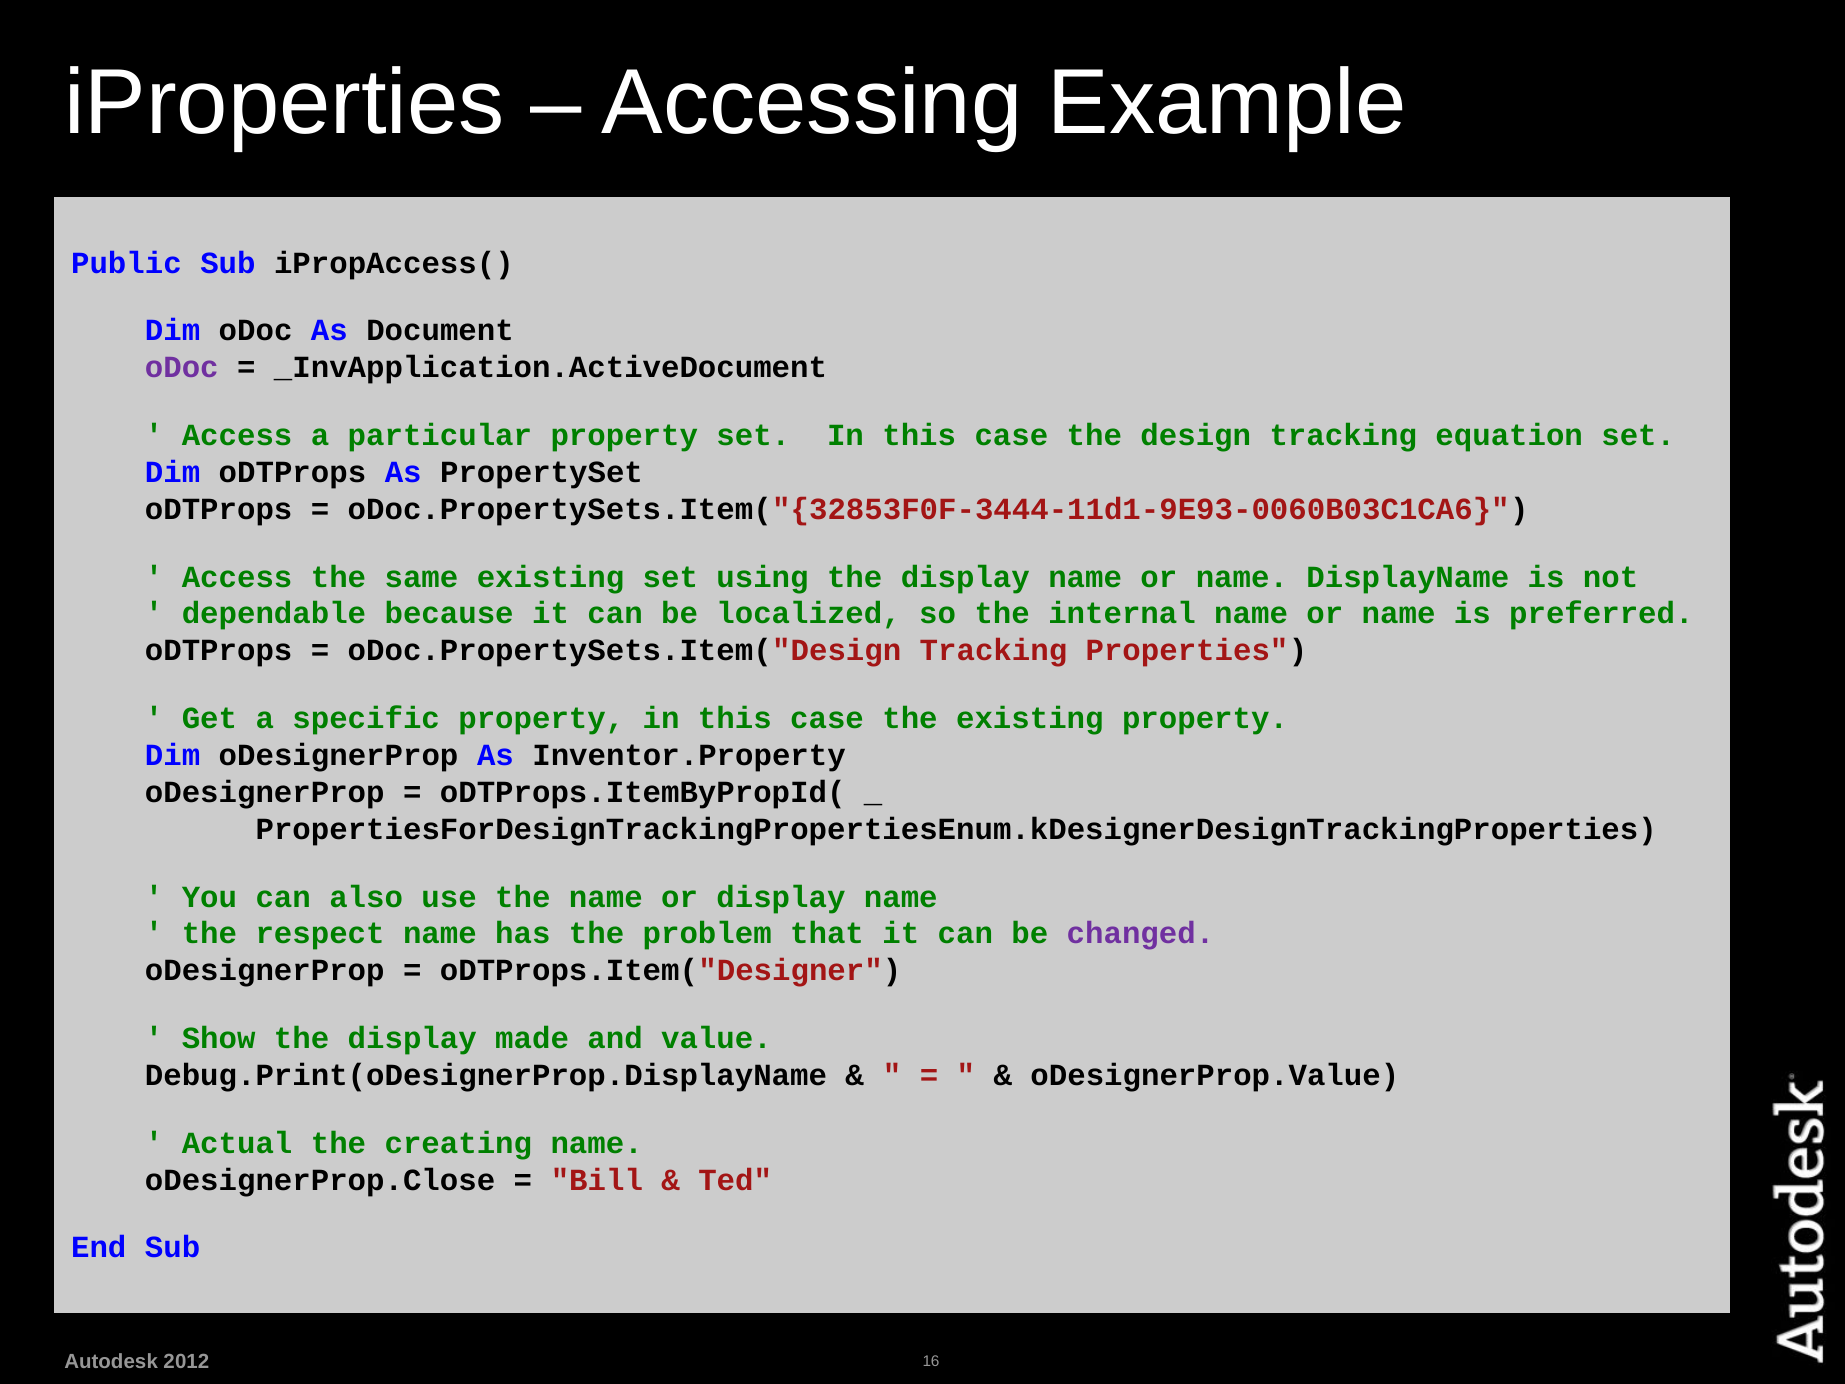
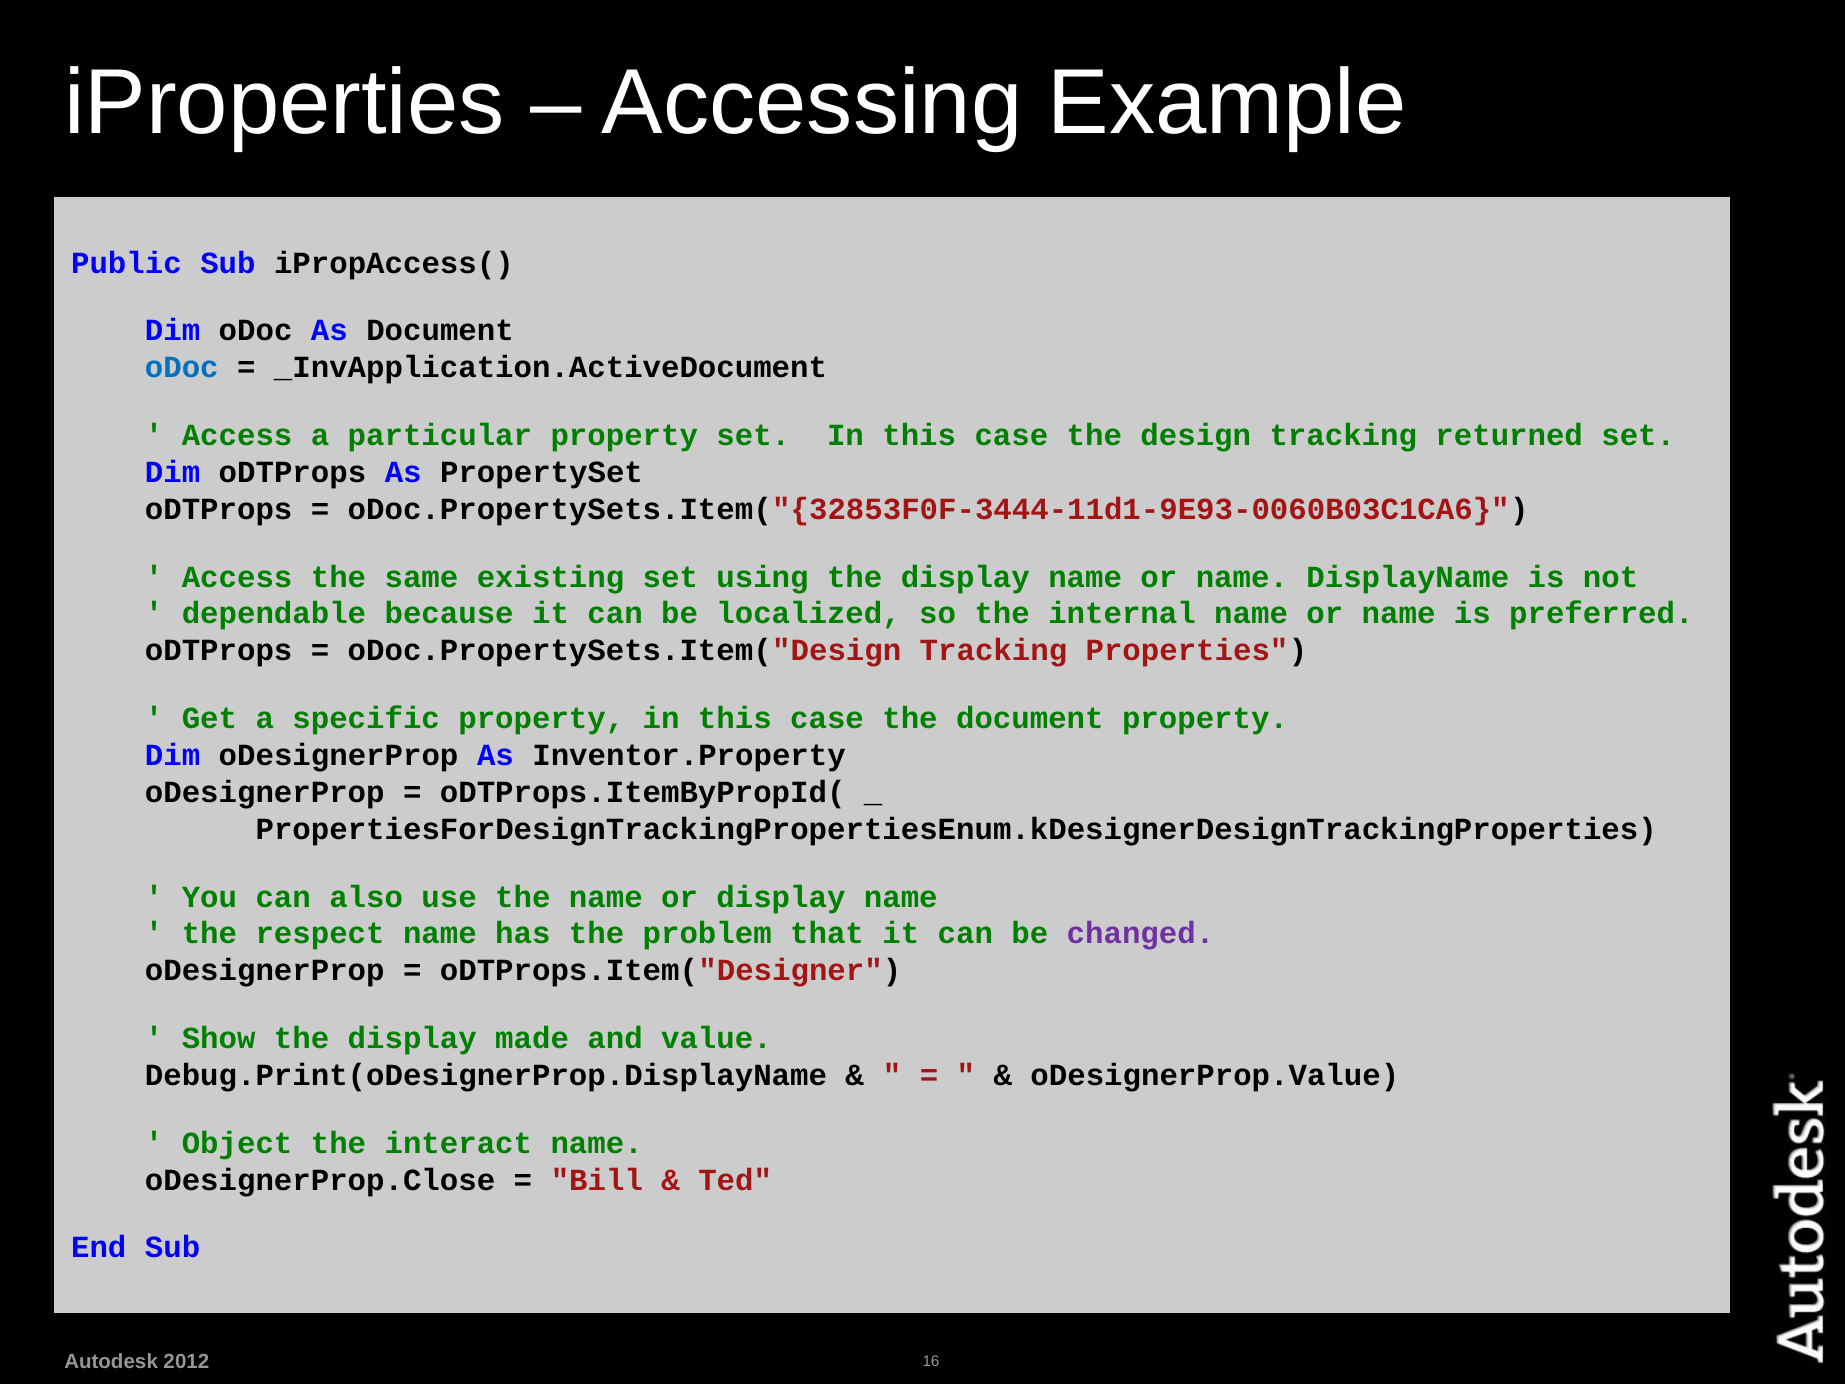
oDoc colour: purple -> blue (182, 368)
equation: equation -> returned (1509, 435)
the existing: existing -> document (1030, 718)
Actual: Actual -> Object (237, 1143)
creating: creating -> interact (458, 1143)
